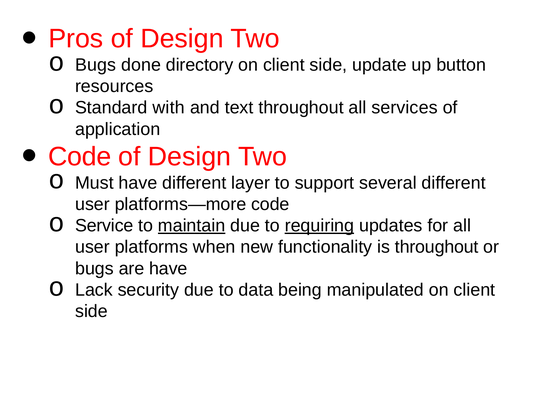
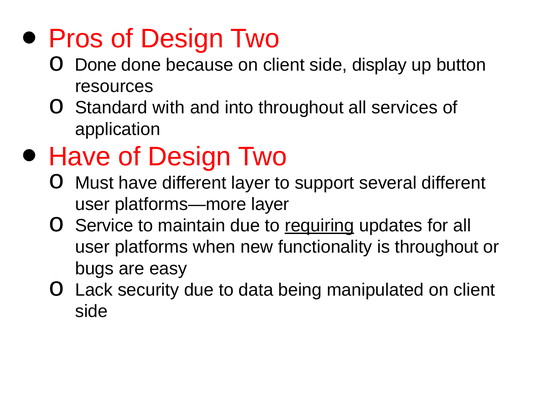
Bugs: Bugs -> Done (96, 65)
directory: directory -> because (200, 65)
update: update -> display (379, 65)
text: text -> into (239, 108)
Code: Code -> Have (80, 156)
platforms—more code: code -> layer (270, 204)
maintain underline: present -> none (192, 225)
are have: have -> easy (168, 268)
